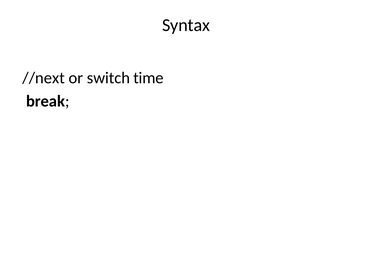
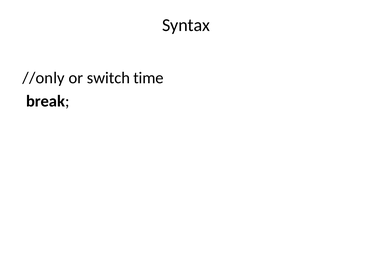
//next: //next -> //only (44, 78)
